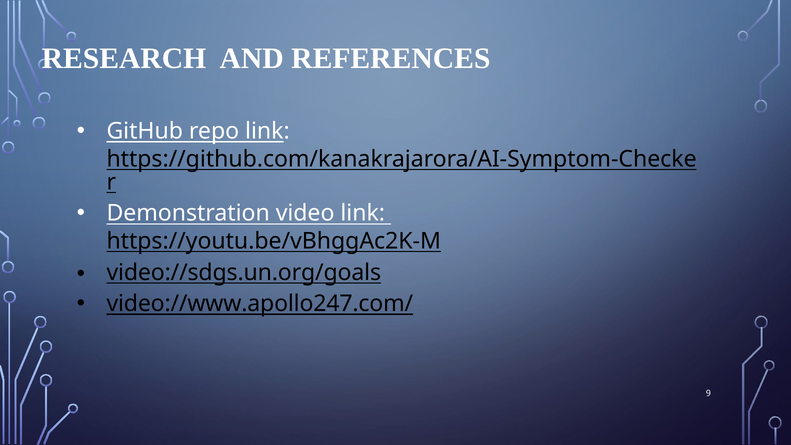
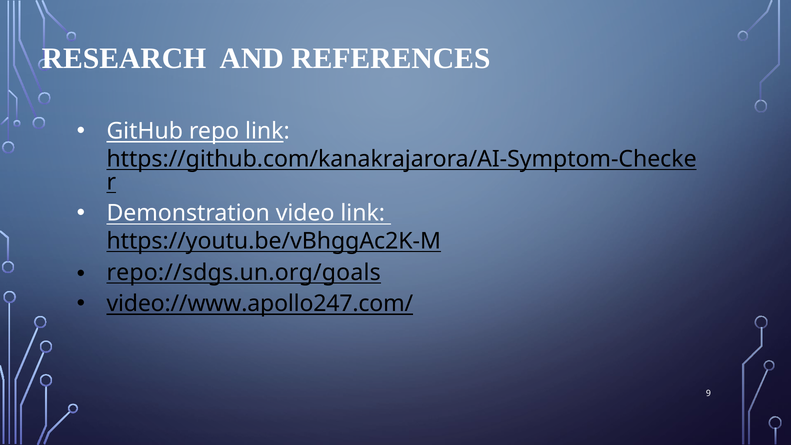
video://sdgs.un.org/goals: video://sdgs.un.org/goals -> repo://sdgs.un.org/goals (244, 272)
